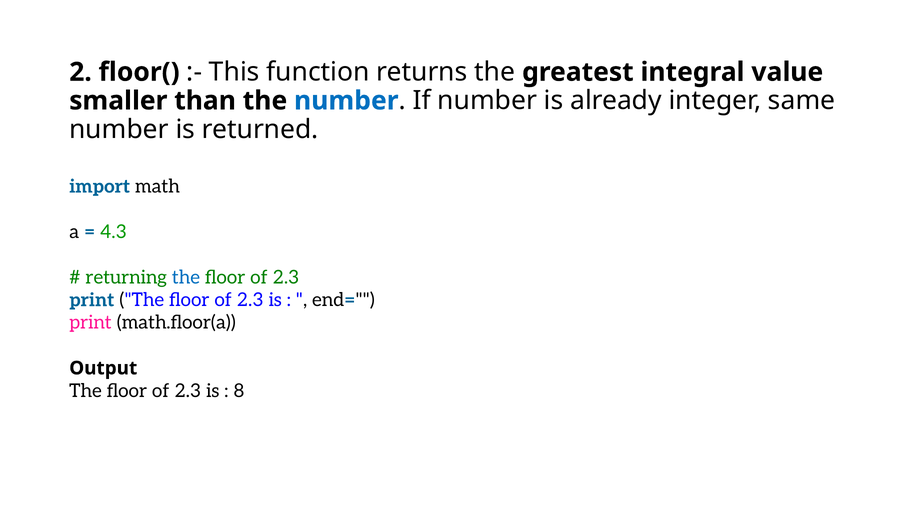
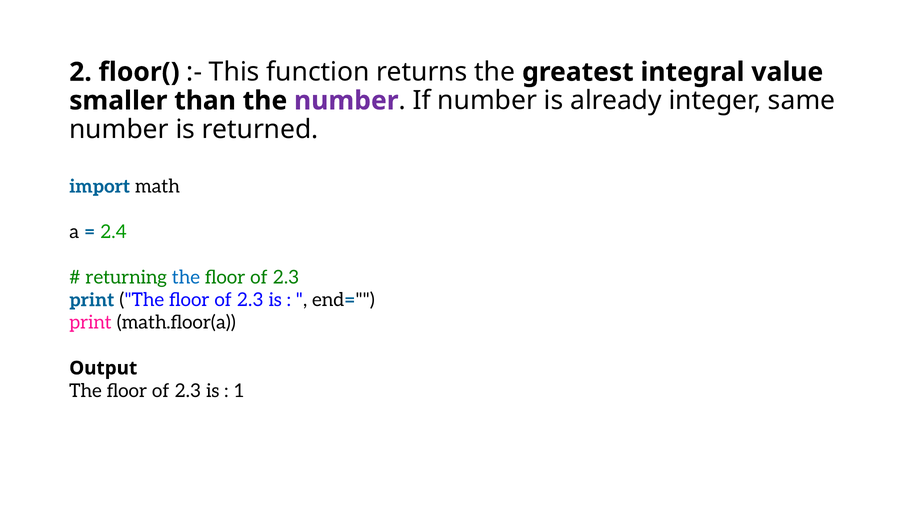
number colour: blue -> purple (346, 101)
4.3: 4.3 -> 2.4 (114, 232)
8: 8 -> 1 (239, 391)
